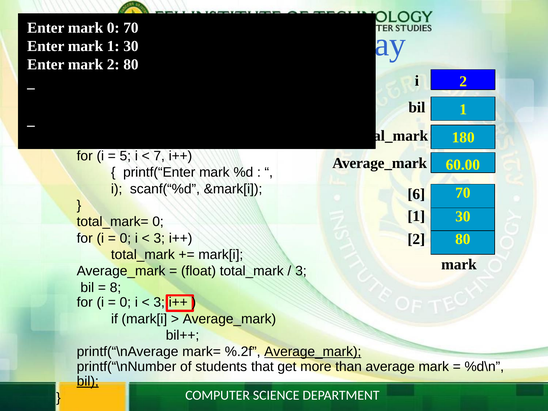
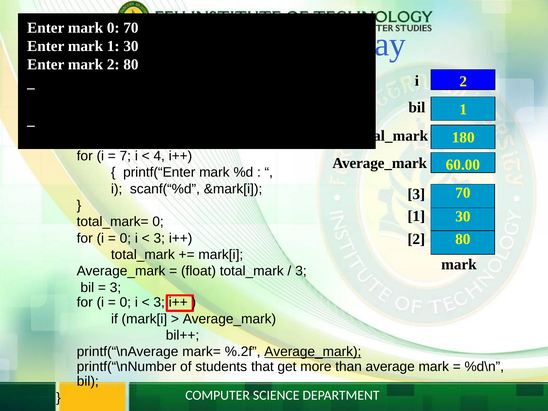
5: 5 -> 7 (125, 156)
7: 7 -> 4 (159, 156)
6: 6 -> 3 (416, 194)
8: 8 -> 3 (115, 287)
bil underline: present -> none (88, 381)
